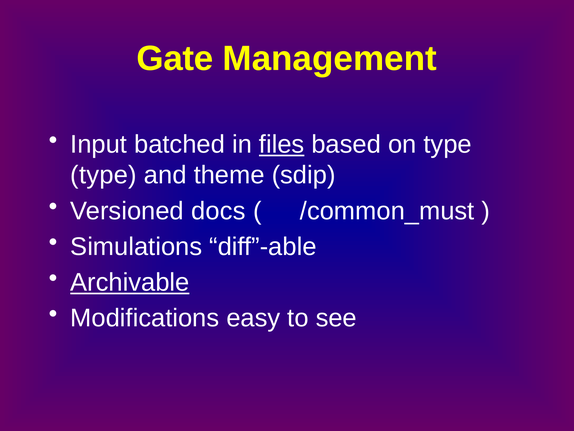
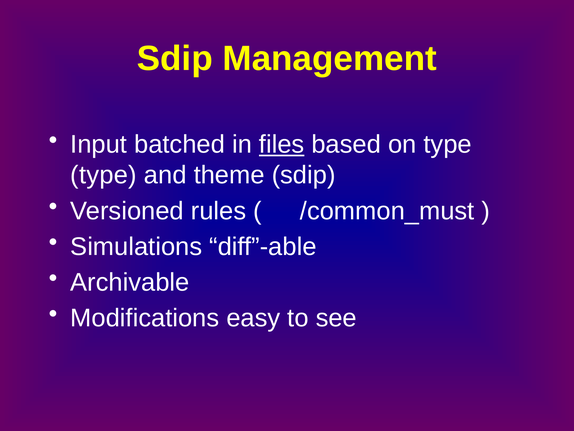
Gate: Gate -> Sdip (175, 59)
docs: docs -> rules (219, 211)
Archivable underline: present -> none (130, 282)
